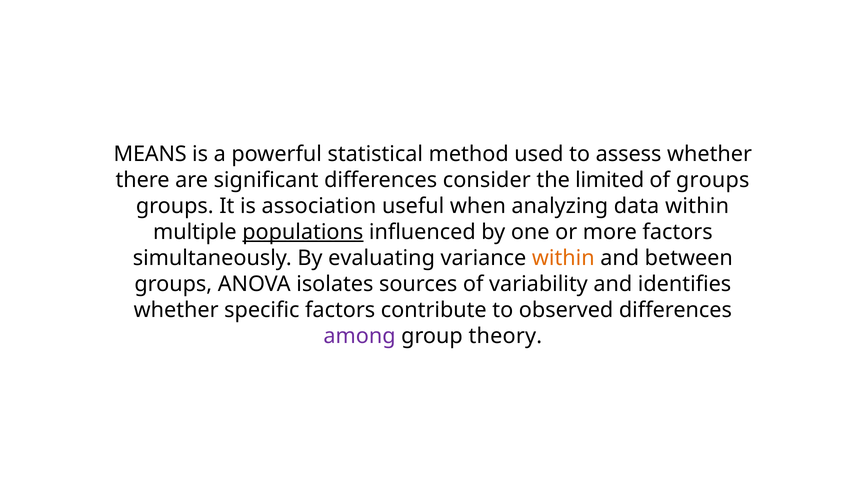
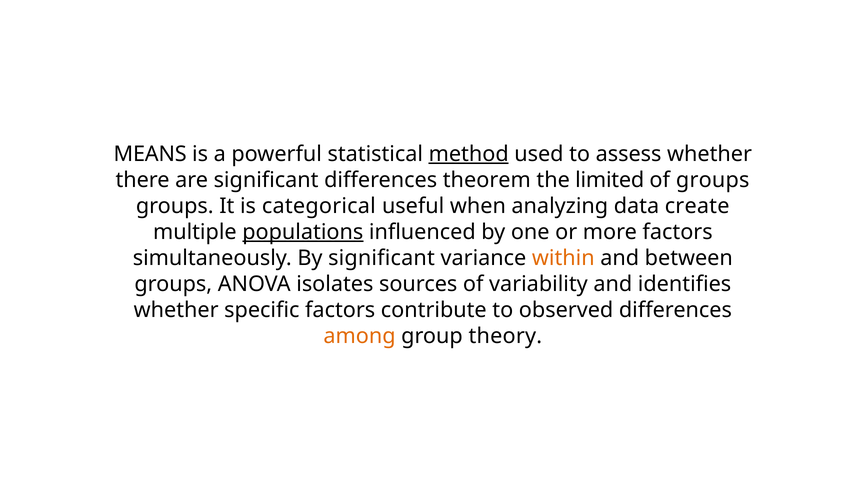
method underline: none -> present (469, 154)
consider: consider -> theorem (487, 180)
association: association -> categorical (319, 206)
data within: within -> create (697, 206)
By evaluating: evaluating -> significant (381, 258)
among colour: purple -> orange (359, 336)
